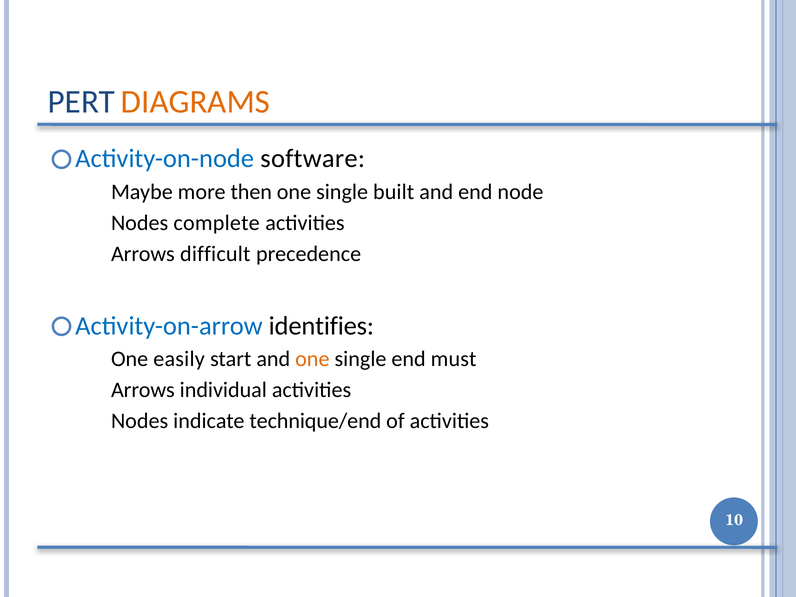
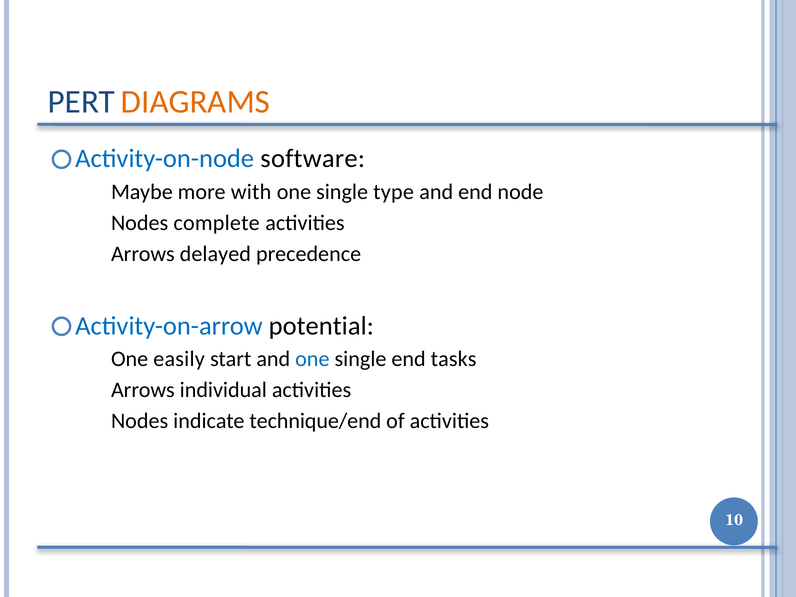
then: then -> with (251, 192)
built: built -> type (394, 192)
difficult: difficult -> delayed (215, 254)
identifies: identifies -> potential (321, 326)
one colour: orange -> blue (312, 359)
must: must -> tasks (454, 359)
